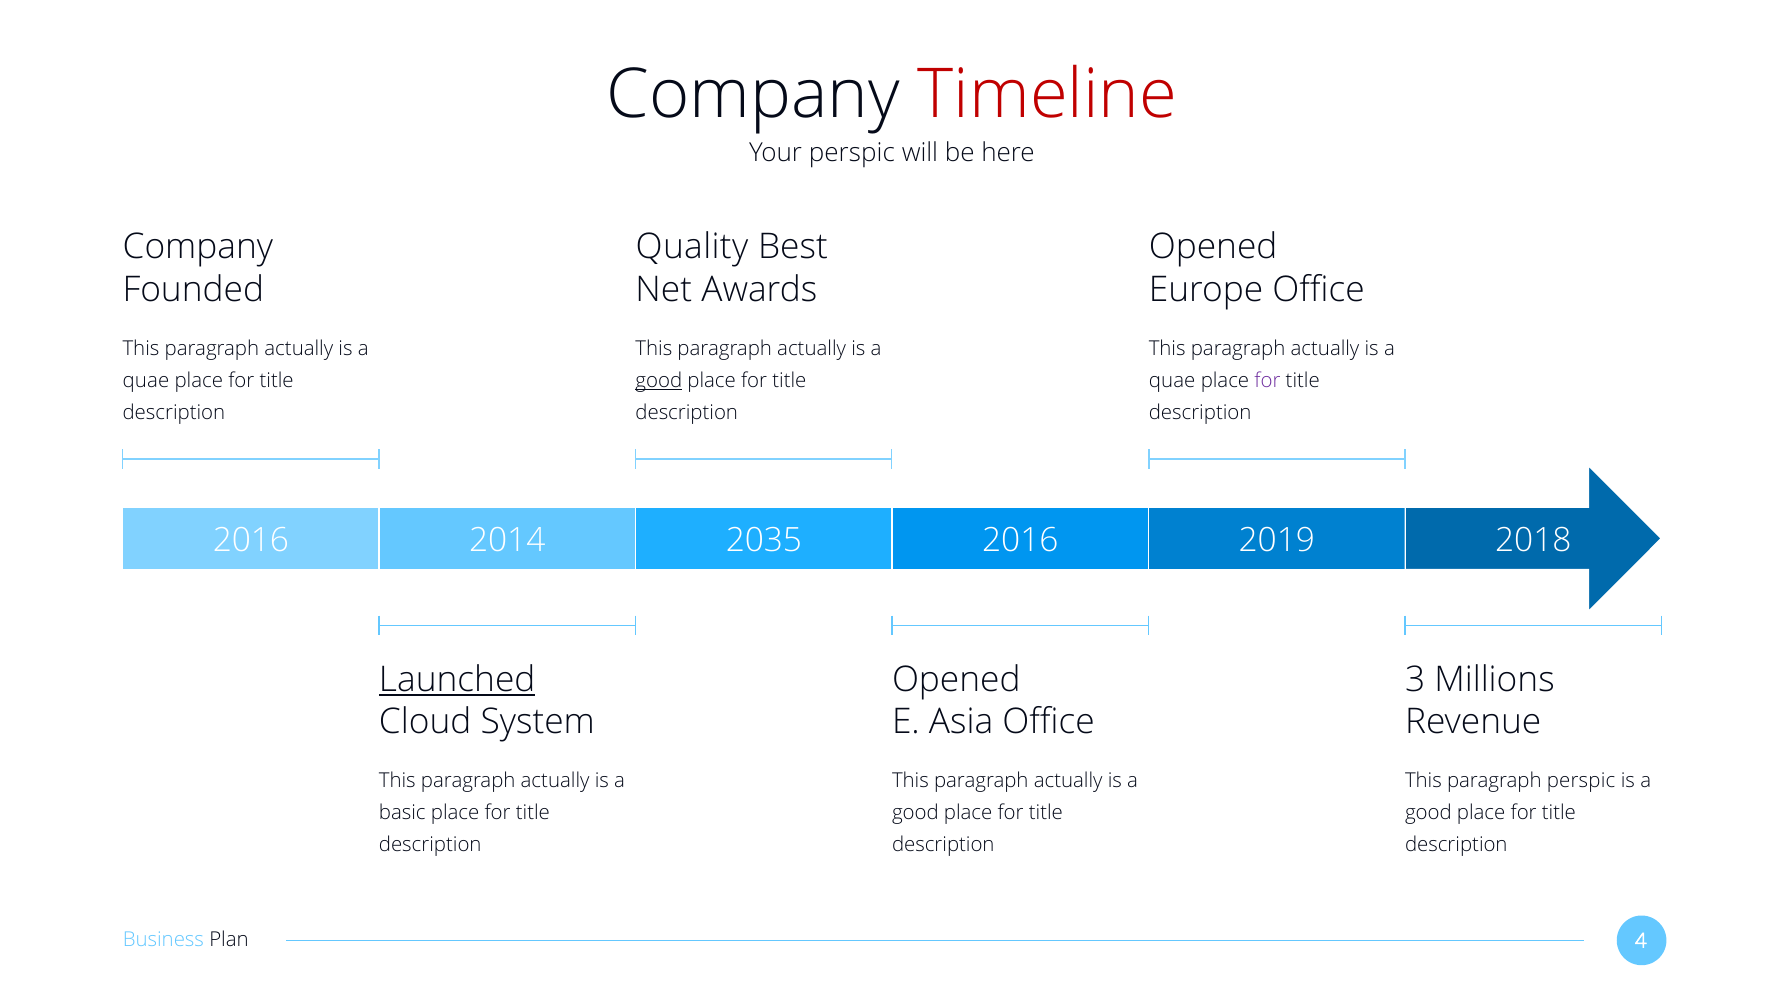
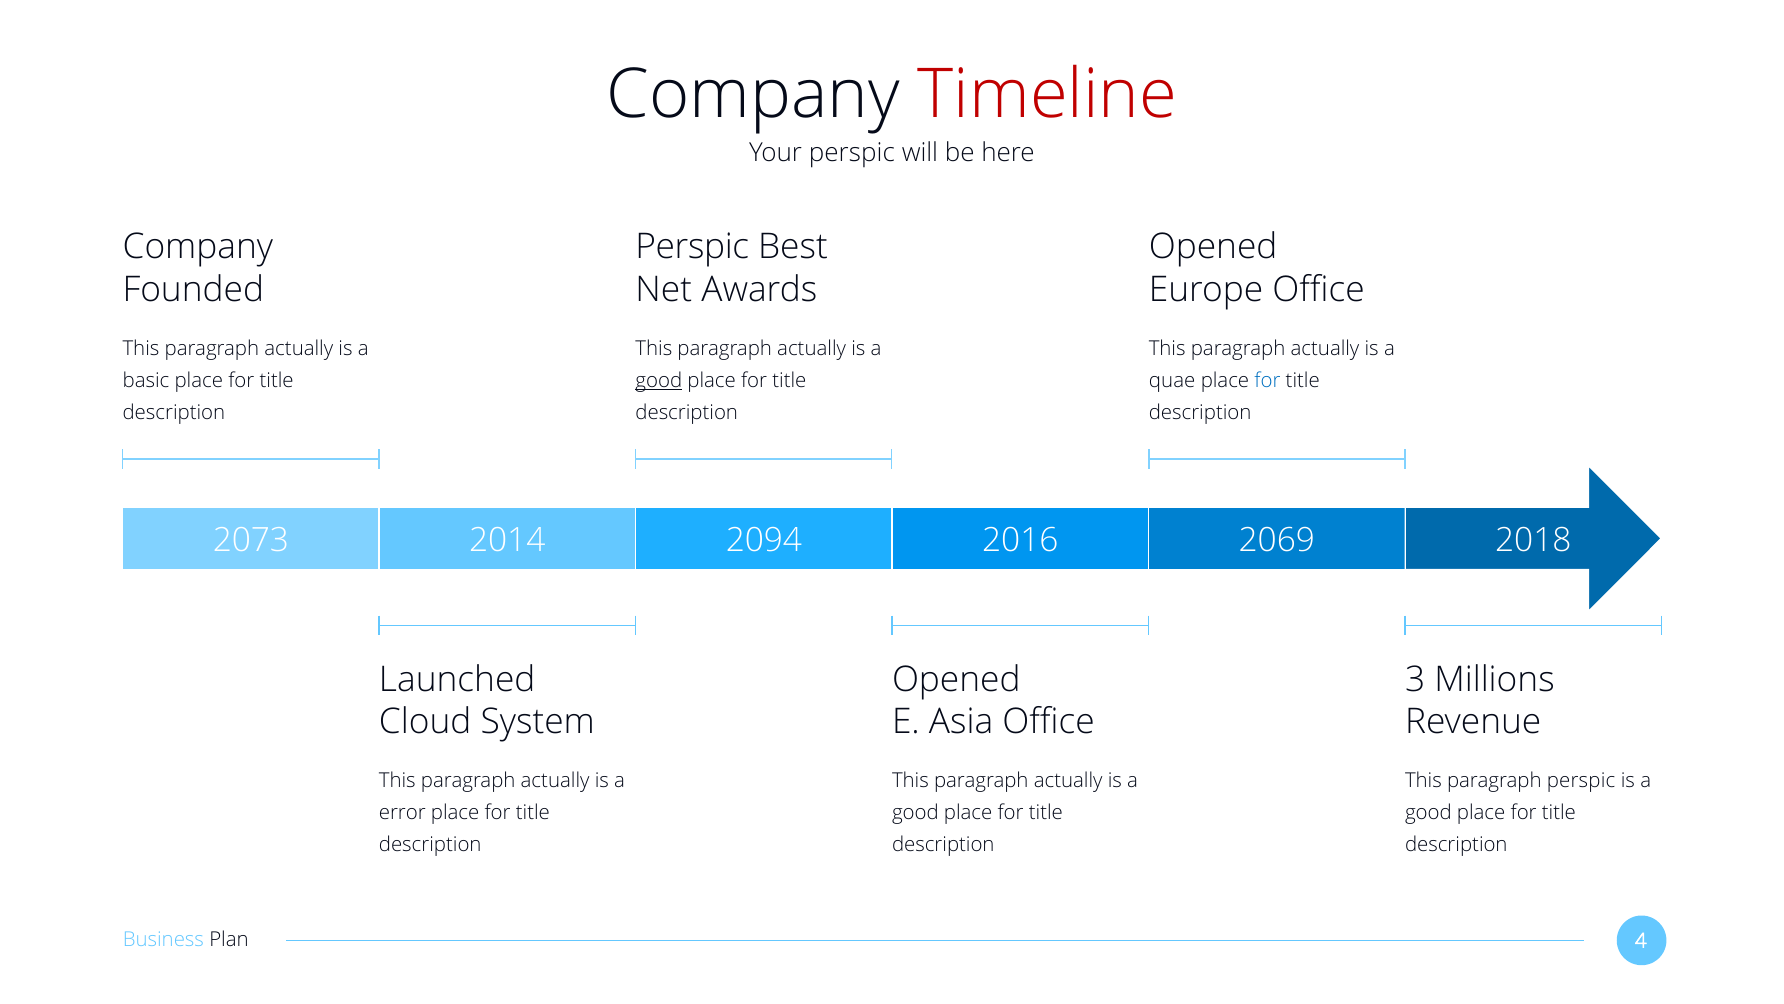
Quality: Quality -> Perspic (692, 247)
quae: quae -> basic (146, 380)
for colour: purple -> blue (1267, 380)
2016: 2016 -> 2073 (251, 540)
2035: 2035 -> 2094 (764, 540)
2019: 2019 -> 2069 (1277, 540)
Launched underline: present -> none (457, 679)
basic: basic -> error (402, 813)
